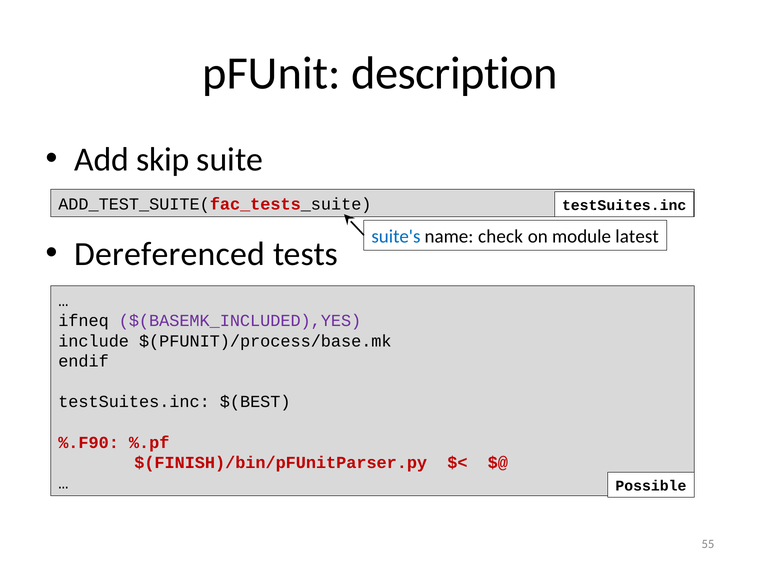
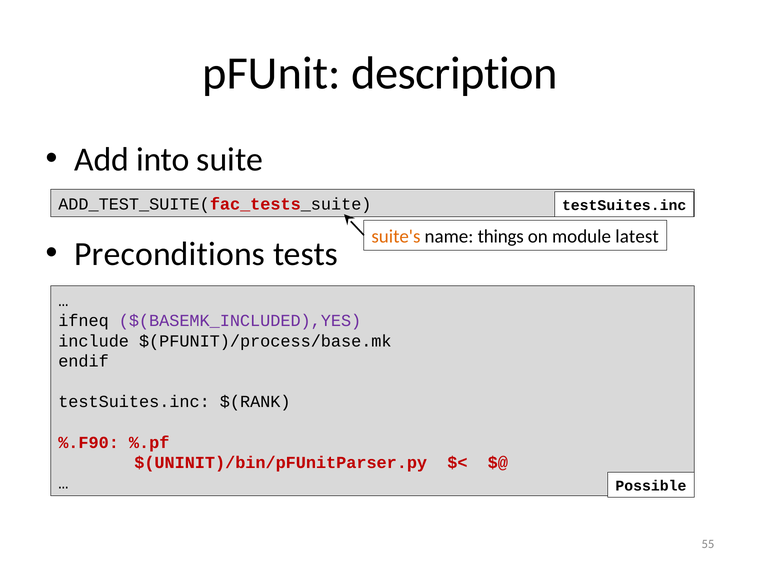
skip: skip -> into (163, 159)
suite's colour: blue -> orange (396, 237)
check: check -> things (501, 237)
Dereferenced: Dereferenced -> Preconditions (170, 254)
$(BEST: $(BEST -> $(RANK (255, 402)
$(FINISH)/bin/pFUnitParser.py: $(FINISH)/bin/pFUnitParser.py -> $(UNINIT)/bin/pFUnitParser.py (281, 463)
